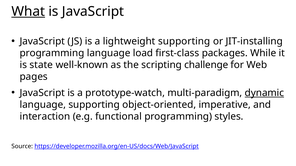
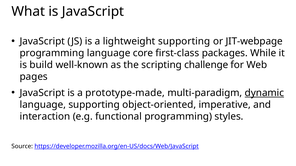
What underline: present -> none (28, 11)
JIT-installing: JIT-installing -> JIT-webpage (254, 41)
load: load -> core (143, 53)
state: state -> build (41, 65)
prototype-watch: prototype-watch -> prototype-made (125, 93)
